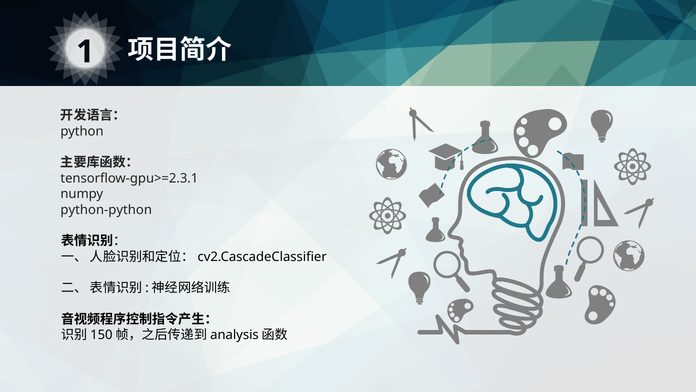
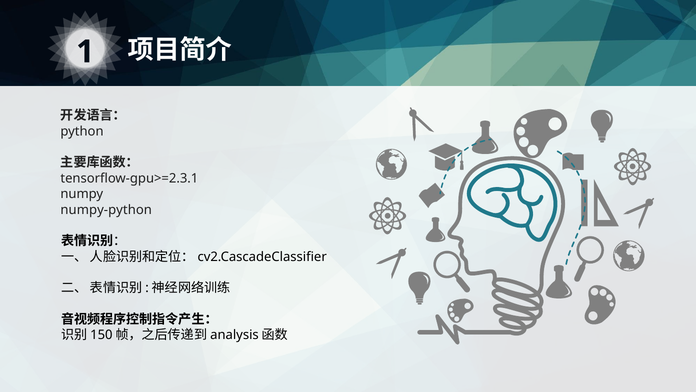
python-python: python-python -> numpy-python (106, 209)
